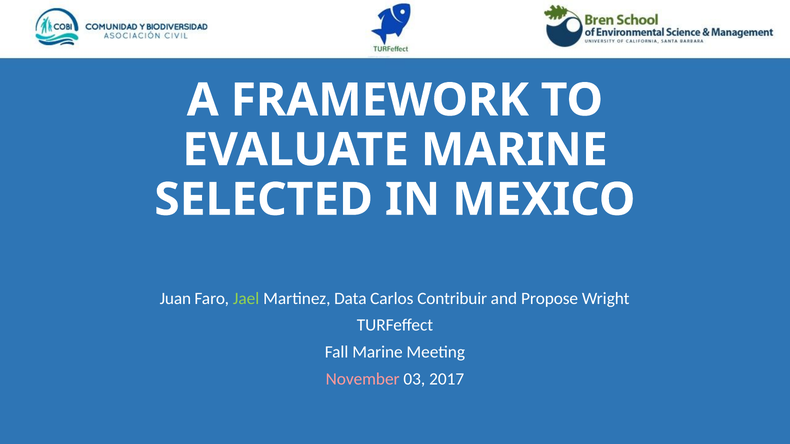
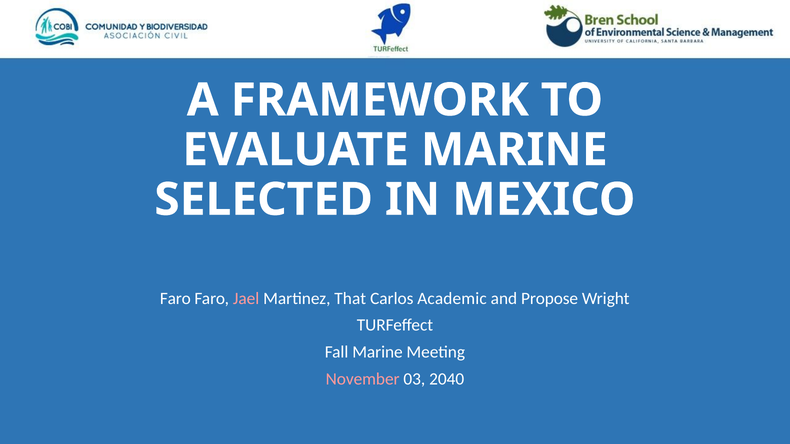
Juan: Juan -> Faro (175, 299)
Jael colour: light green -> pink (246, 299)
Data: Data -> That (350, 299)
Contribuir: Contribuir -> Academic (452, 299)
2017: 2017 -> 2040 (447, 379)
